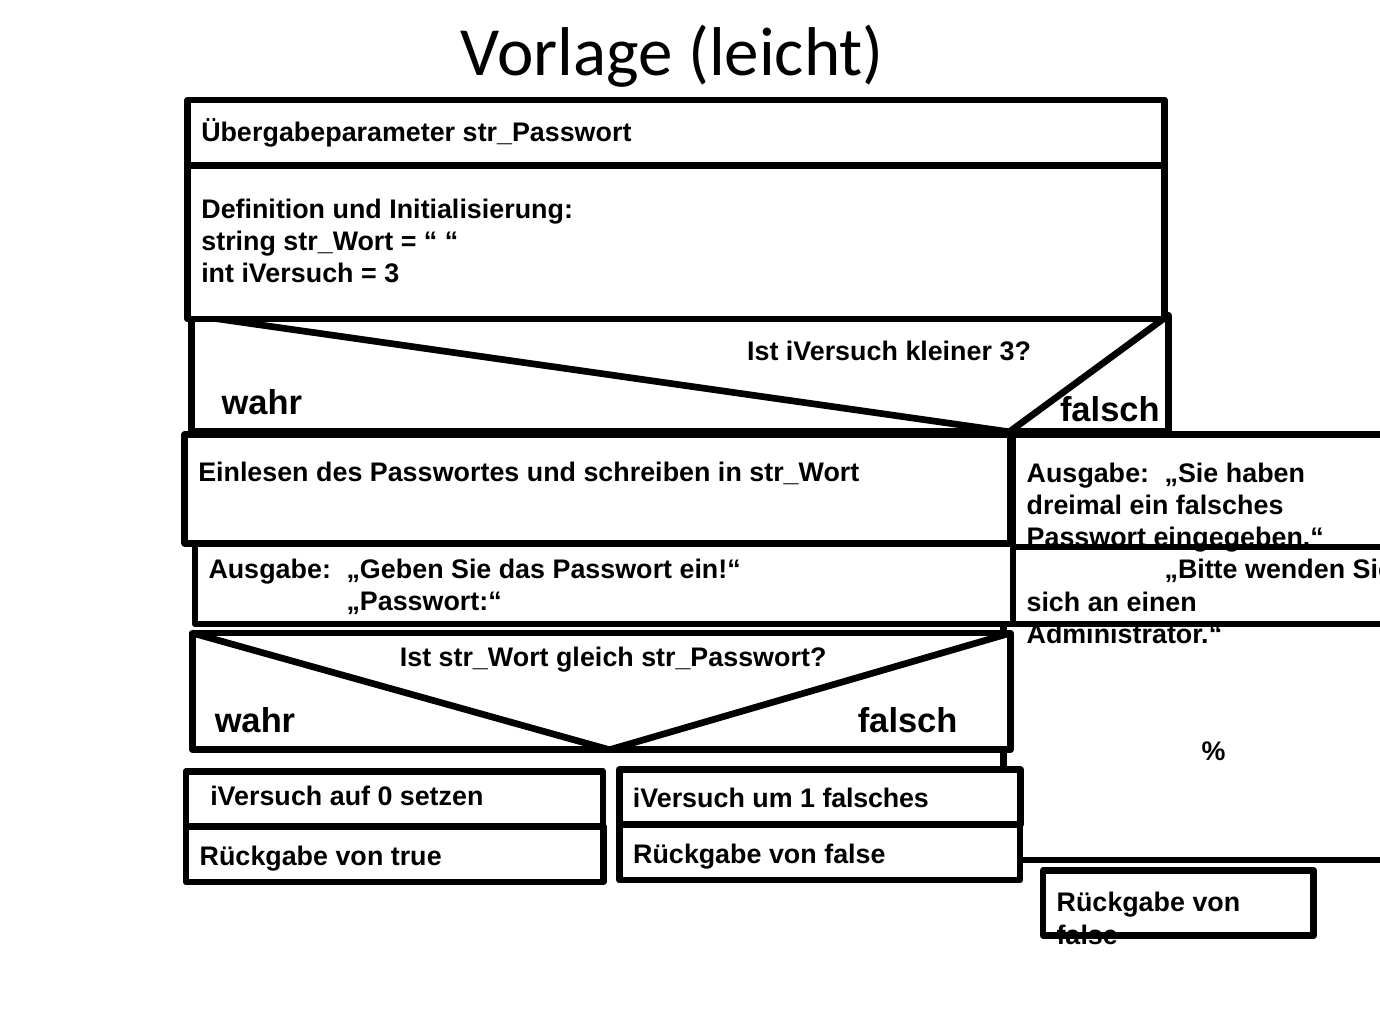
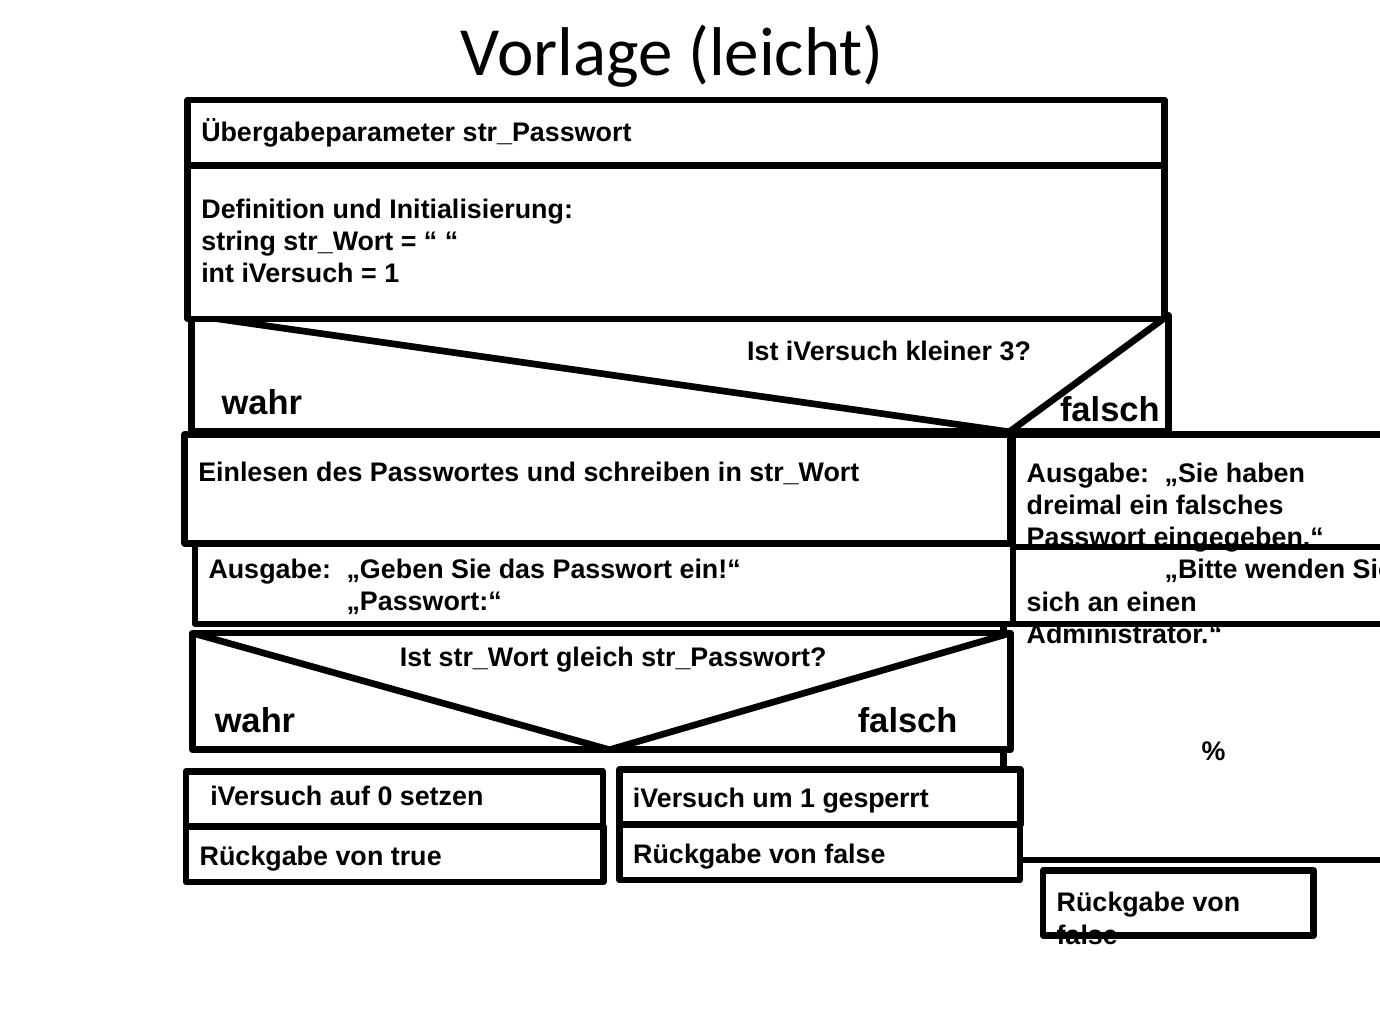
3: 3 -> 1 (392, 274)
1 falsches: falsches -> gesperrt (876, 799)
